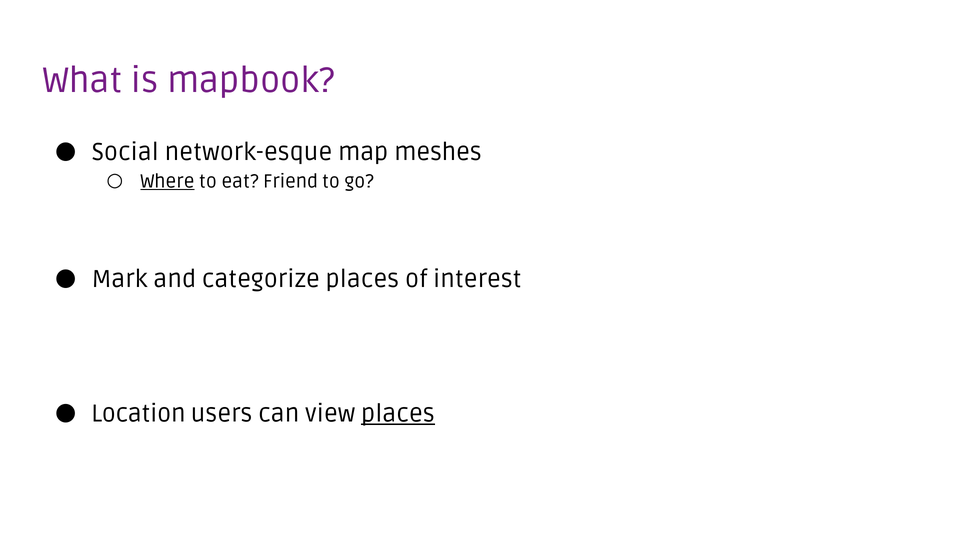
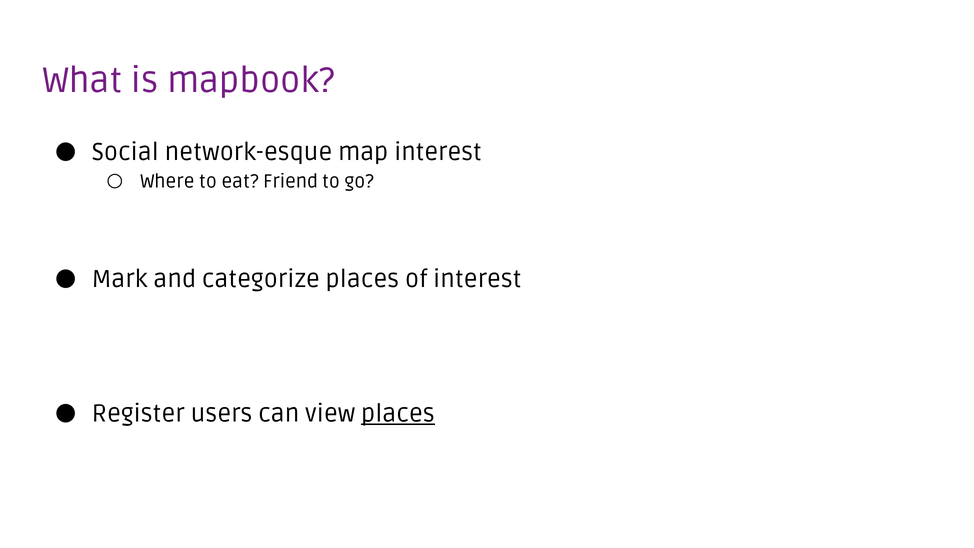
map meshes: meshes -> interest (438, 152)
Where underline: present -> none (167, 181)
Location: Location -> Register (138, 414)
